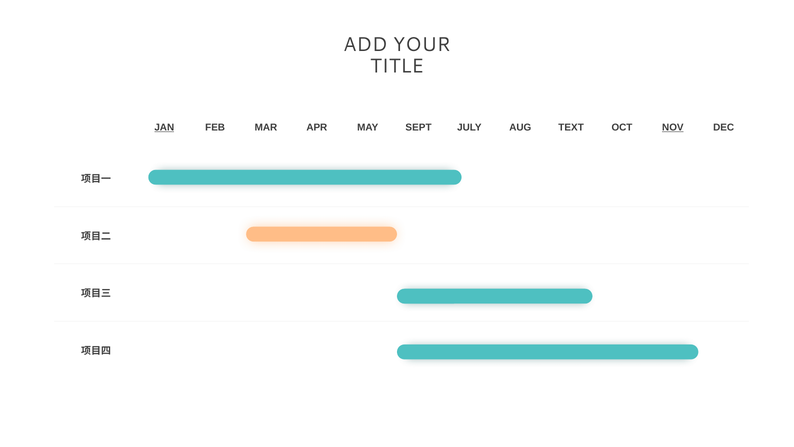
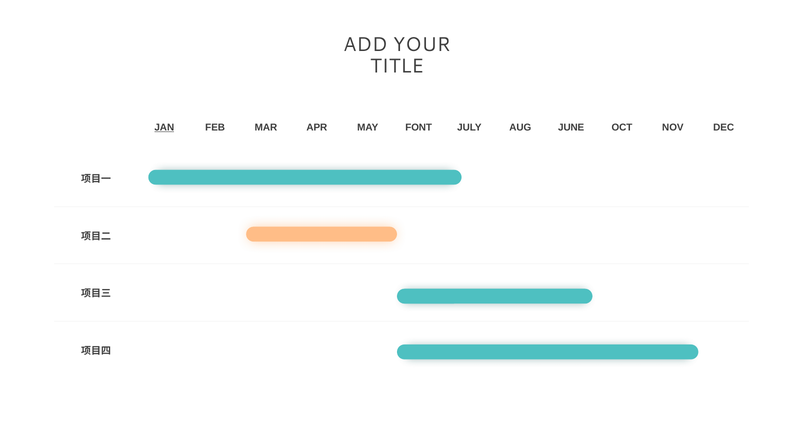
SEPT: SEPT -> FONT (419, 127)
TEXT: TEXT -> JUNE (571, 127)
NOV underline: present -> none (673, 127)
